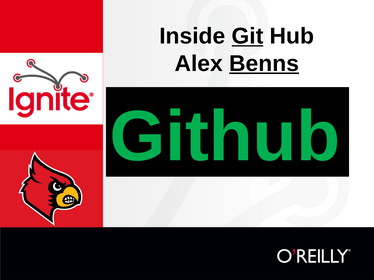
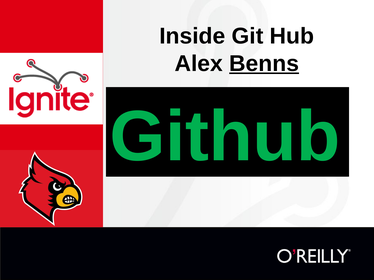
Git underline: present -> none (248, 36)
